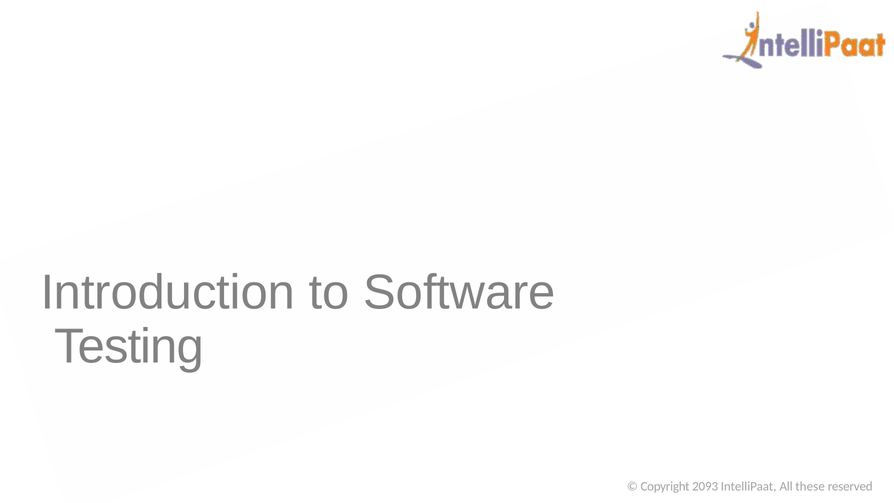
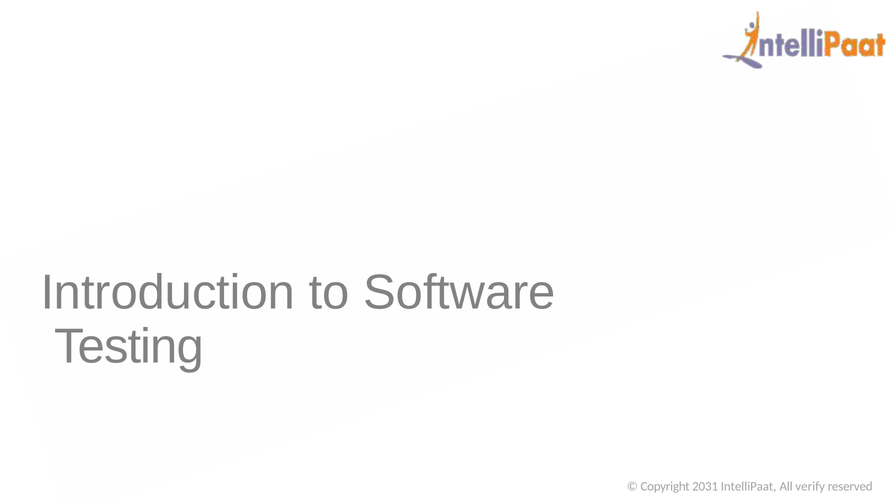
2093: 2093 -> 2031 (705, 486)
these: these -> verify (810, 486)
